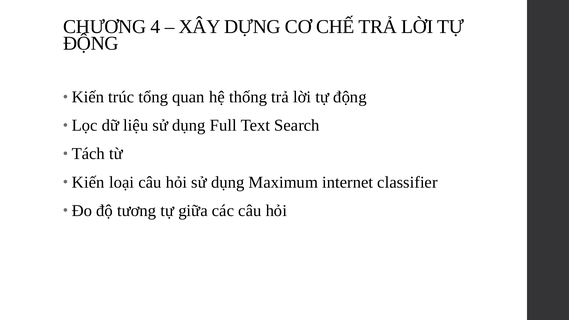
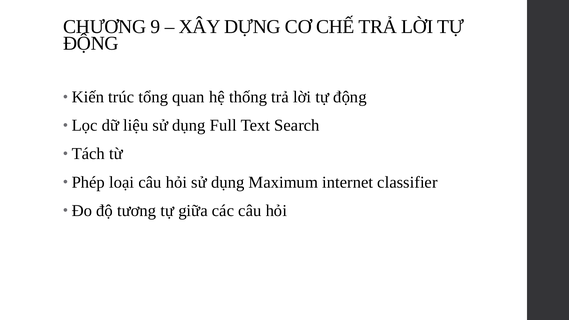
4: 4 -> 9 (155, 27)
Kiến: Kiến -> Phép (88, 182)
